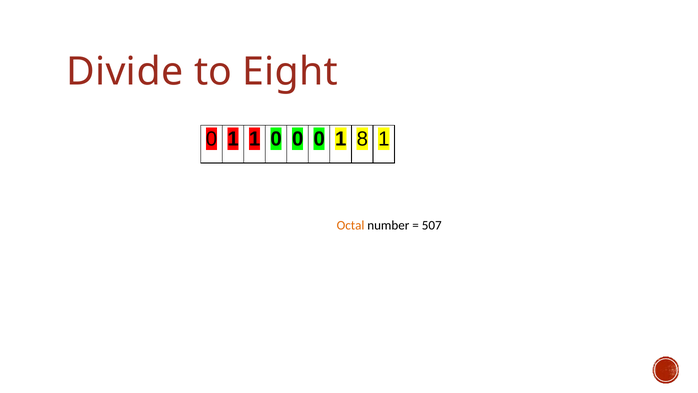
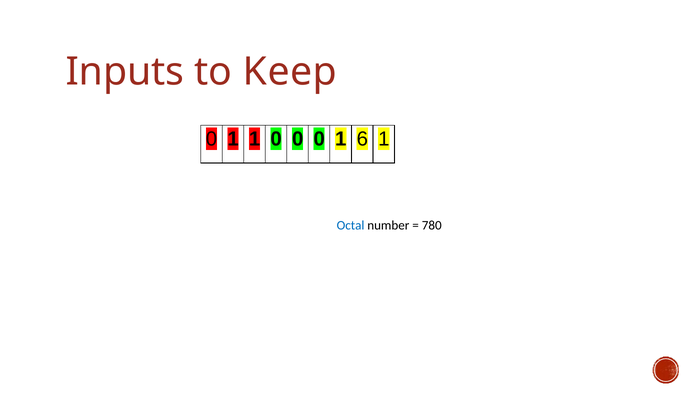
Divide: Divide -> Inputs (125, 72)
Eight: Eight -> Keep (290, 72)
8: 8 -> 6 (362, 139)
Octal colour: orange -> blue (351, 225)
507: 507 -> 780 (432, 225)
